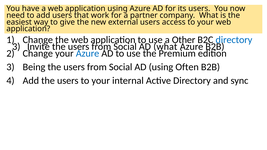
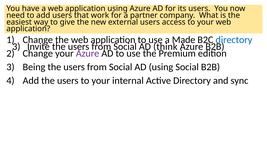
Other: Other -> Made (184, 40)
AD what: what -> think (165, 47)
Azure colour: blue -> purple (88, 53)
using Often: Often -> Social (187, 67)
